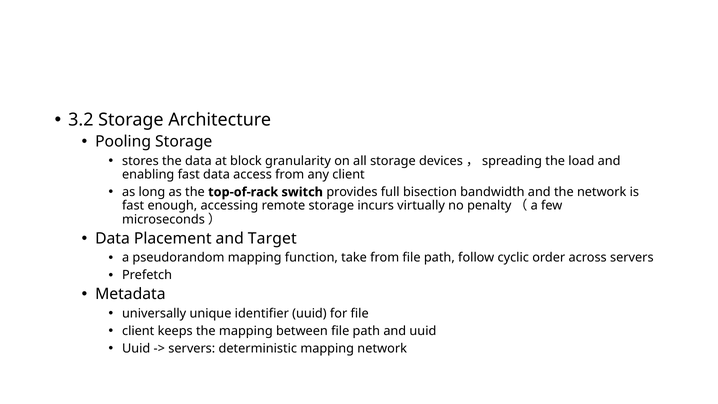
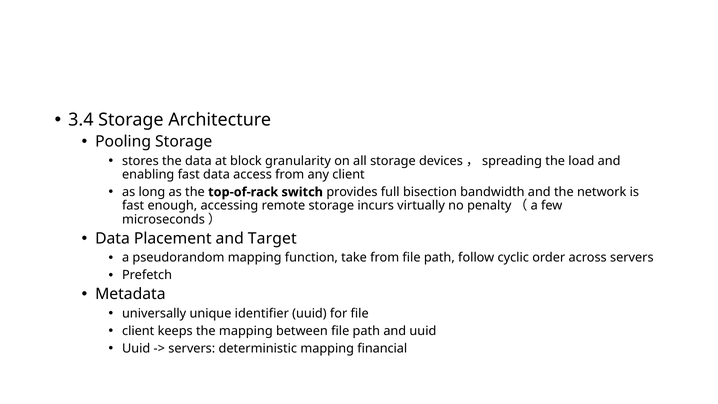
3.2: 3.2 -> 3.4 (81, 120)
mapping network: network -> financial (382, 348)
